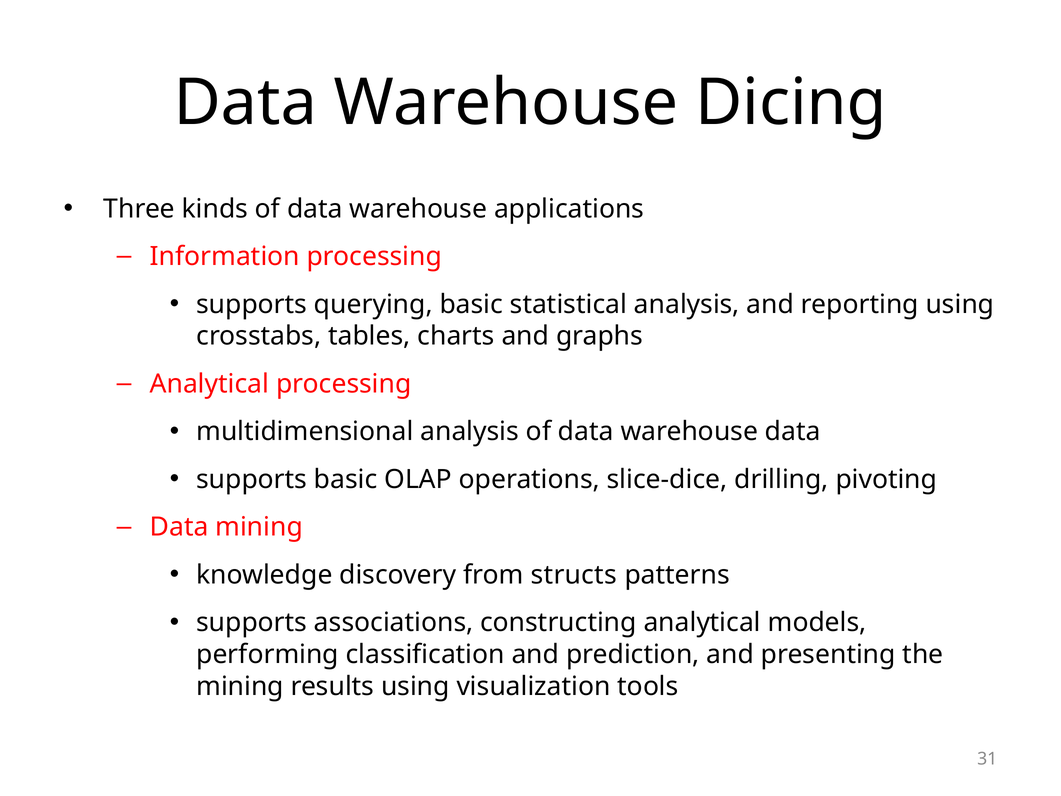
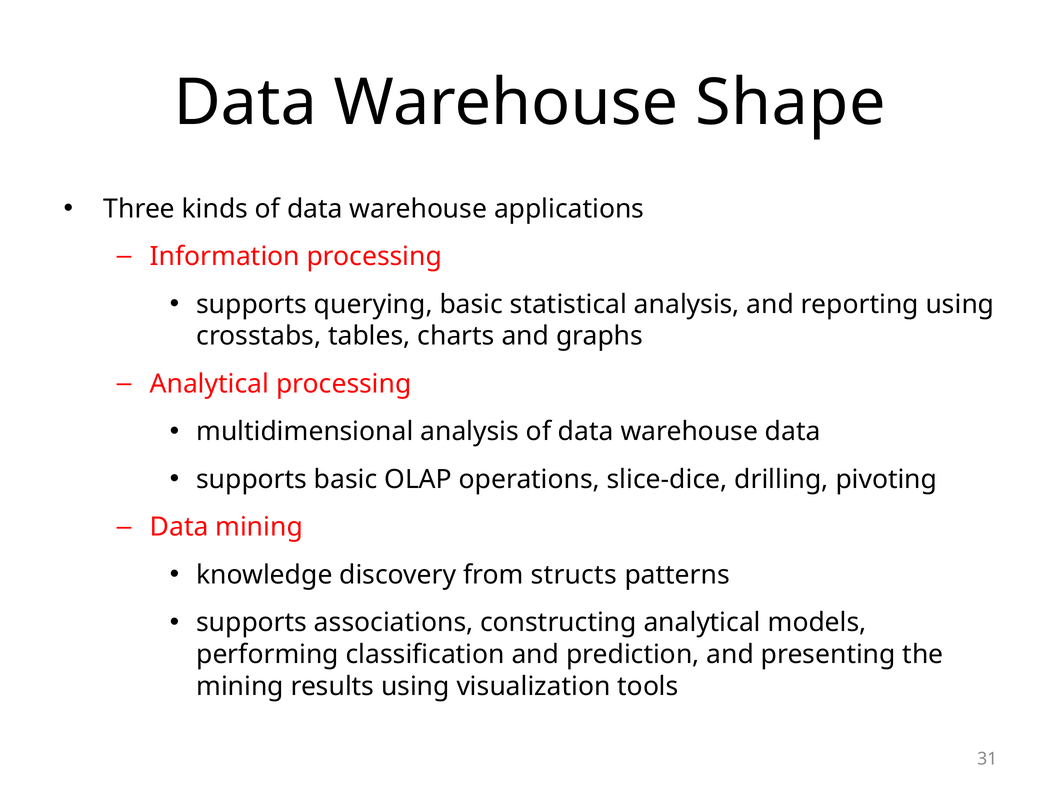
Dicing: Dicing -> Shape (791, 103)
